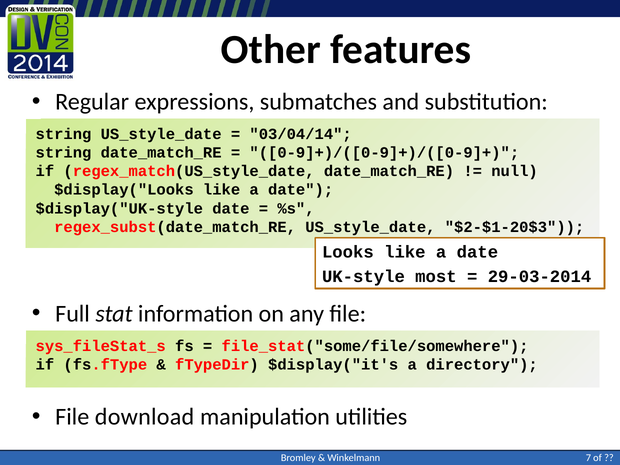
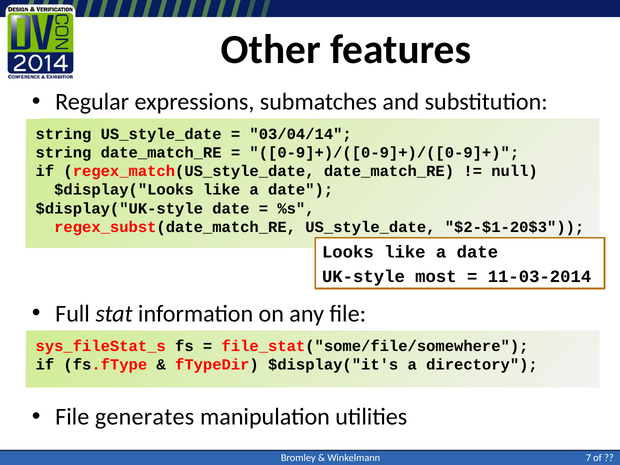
29-03-2014: 29-03-2014 -> 11-03-2014 (540, 276)
download: download -> generates (145, 417)
